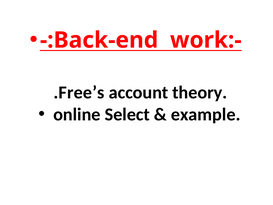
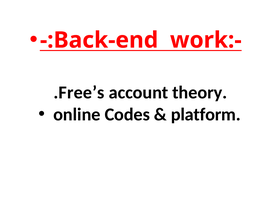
Select: Select -> Codes (127, 114)
example: example -> platform (206, 114)
